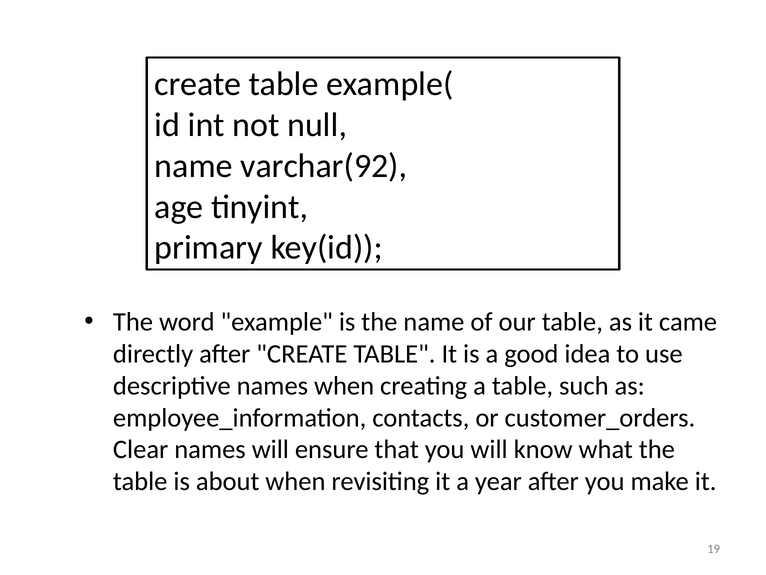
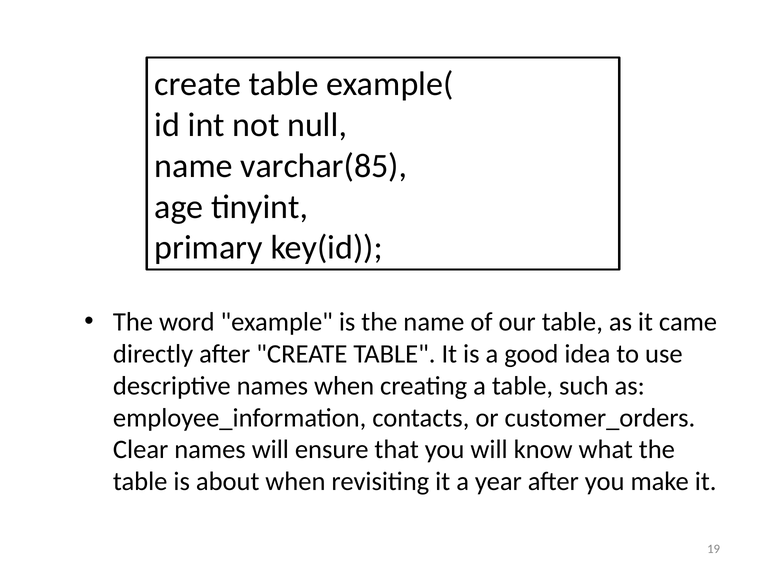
varchar(92: varchar(92 -> varchar(85 (324, 166)
